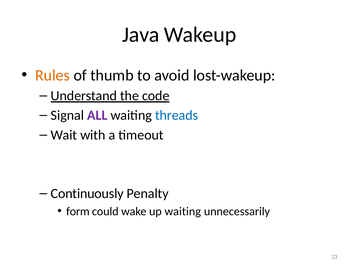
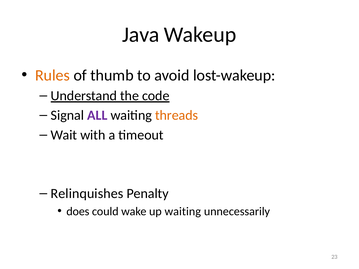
threads colour: blue -> orange (177, 115)
Continuously: Continuously -> Relinquishes (87, 194)
form: form -> does (78, 212)
